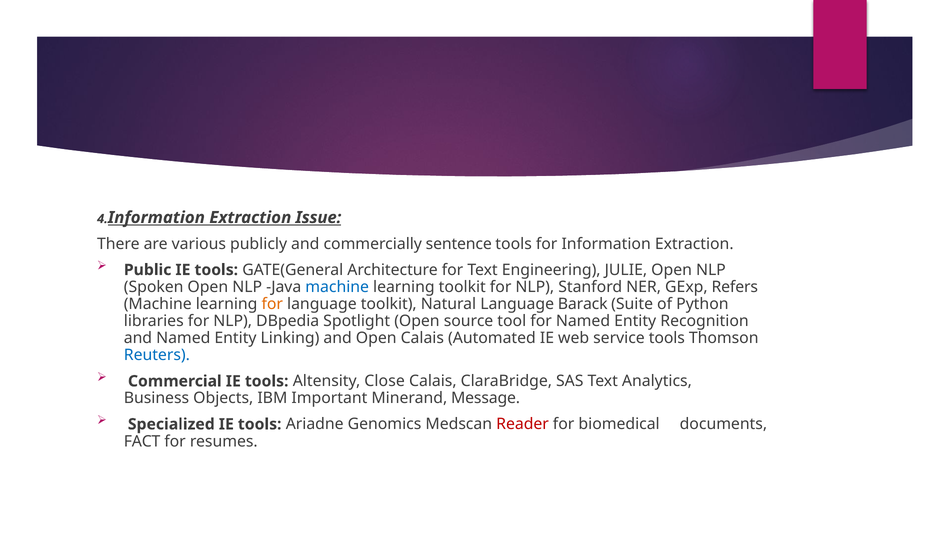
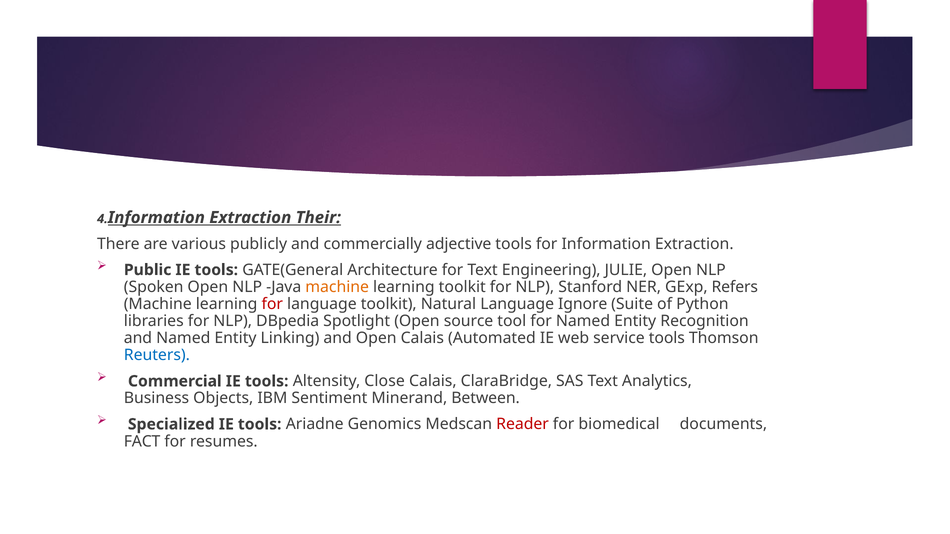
Issue: Issue -> Their (318, 218)
sentence: sentence -> adjective (459, 244)
machine colour: blue -> orange (337, 287)
for colour: orange -> red (272, 304)
Barack: Barack -> Ignore (583, 304)
Important: Important -> Sentiment (329, 399)
Message: Message -> Between (486, 399)
